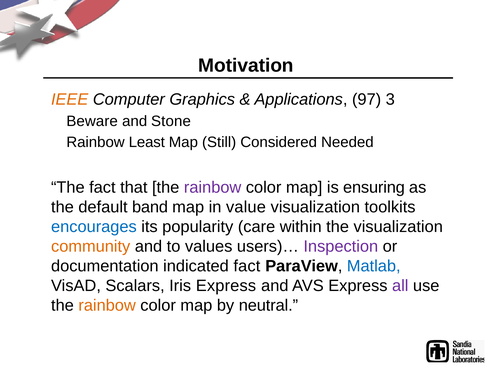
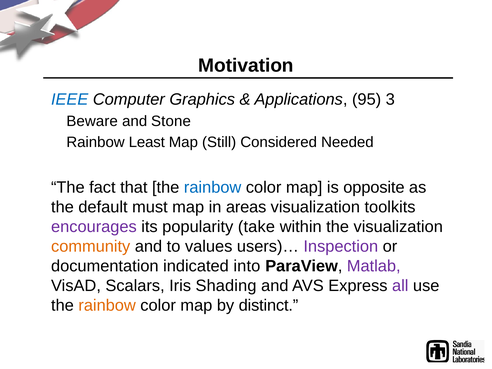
IEEE colour: orange -> blue (70, 99)
97: 97 -> 95 (367, 99)
rainbow colour: purple -> blue (213, 187)
ensuring: ensuring -> opposite (374, 187)
band: band -> must (150, 207)
value: value -> areas (246, 207)
encourages colour: blue -> purple (94, 227)
care: care -> take (256, 227)
indicated fact: fact -> into (247, 266)
Matlab colour: blue -> purple (374, 266)
Iris Express: Express -> Shading (226, 286)
neutral: neutral -> distinct (268, 306)
